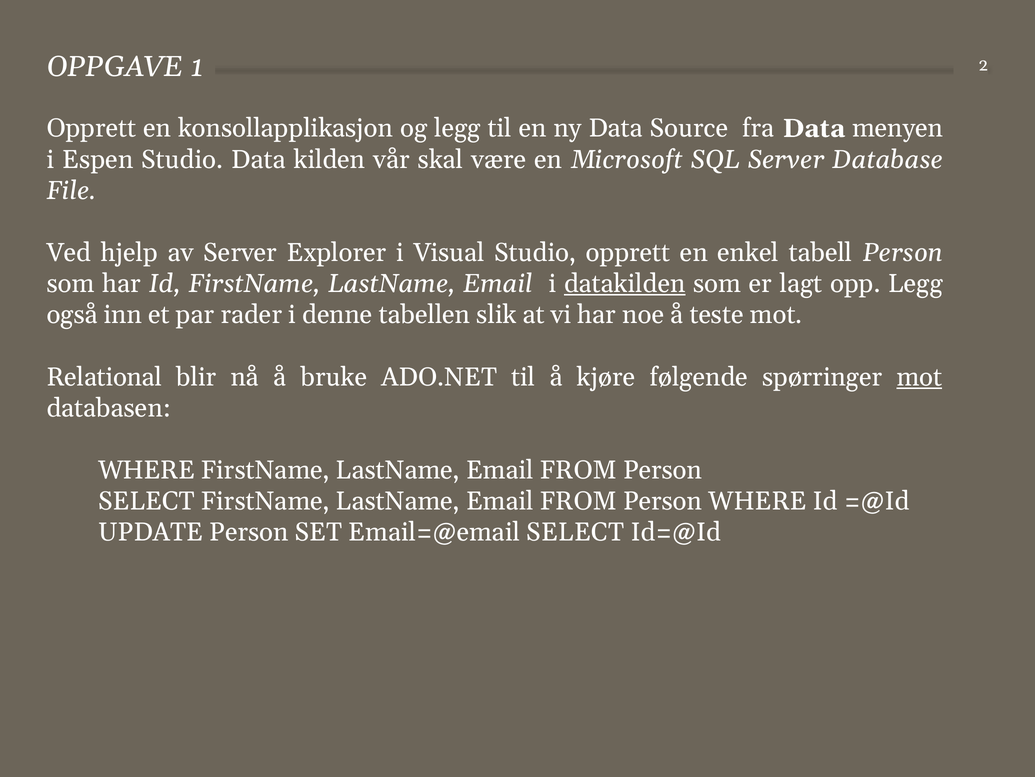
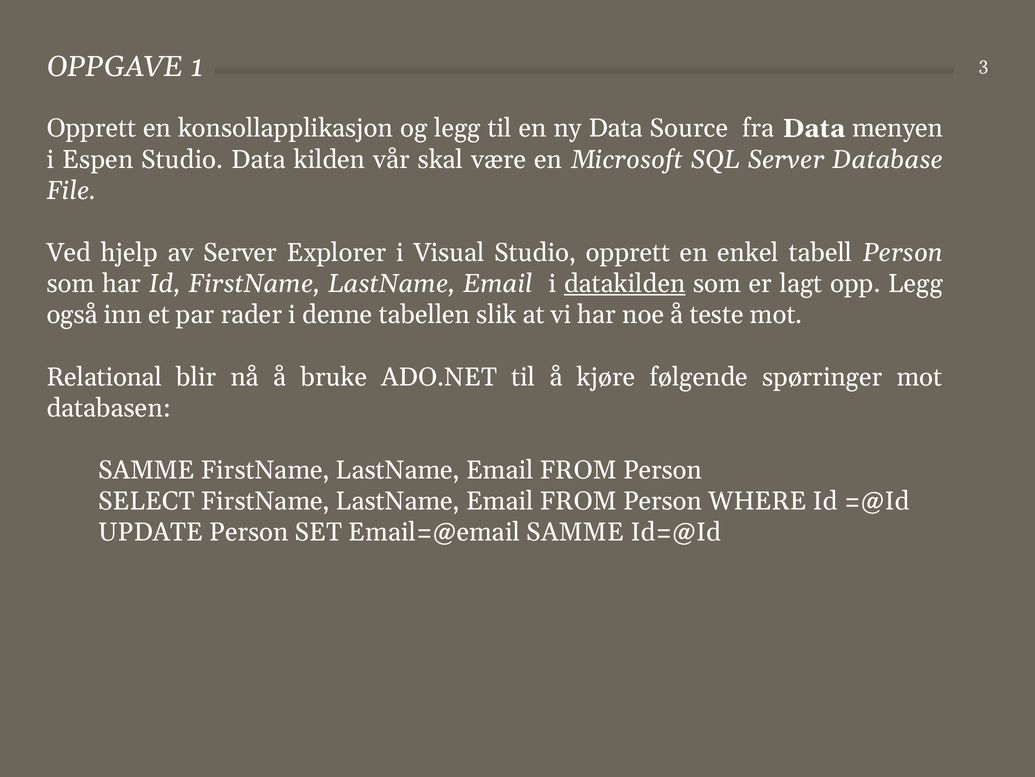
2: 2 -> 3 (983, 65)
mot underline: present -> none (919, 377)
WHERE: WHERE -> SAMME (147, 470)
Email=@email SELECT: SELECT -> SAMME (575, 532)
